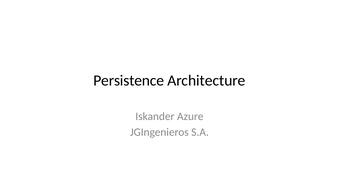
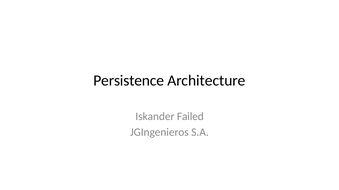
Azure: Azure -> Failed (190, 117)
